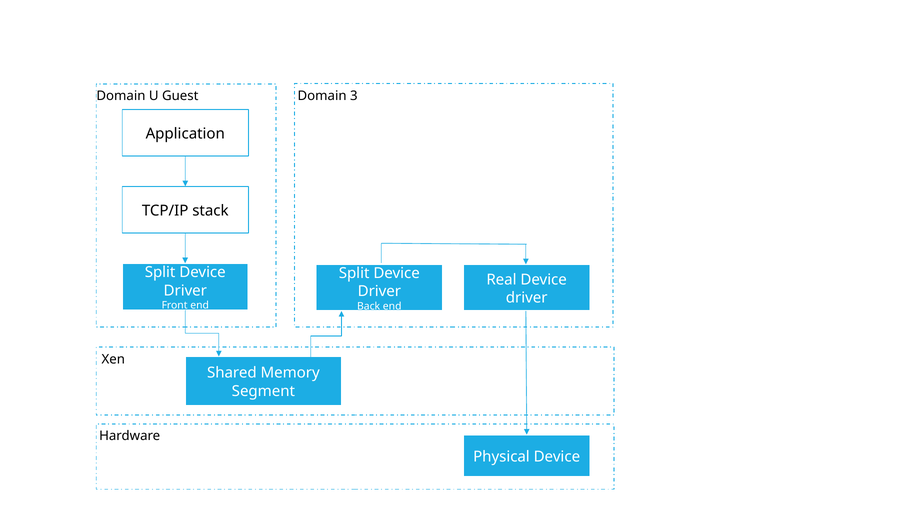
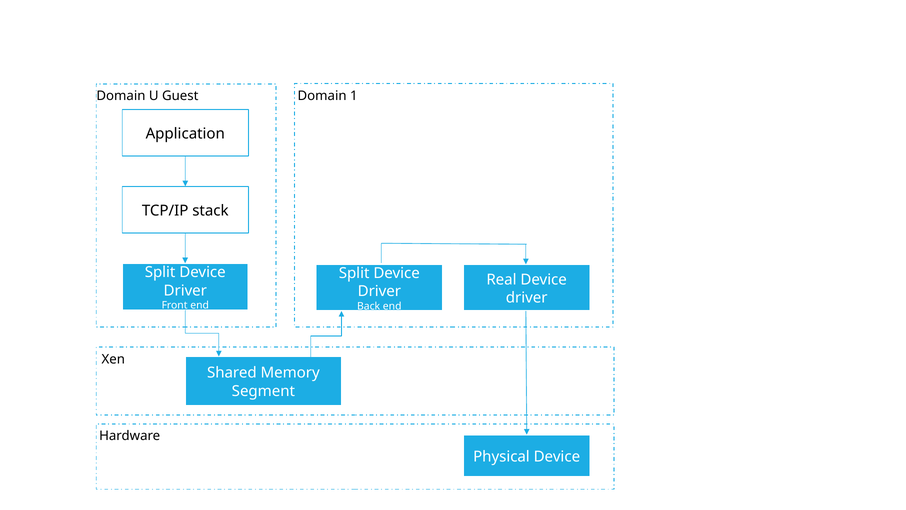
3: 3 -> 1 (354, 96)
